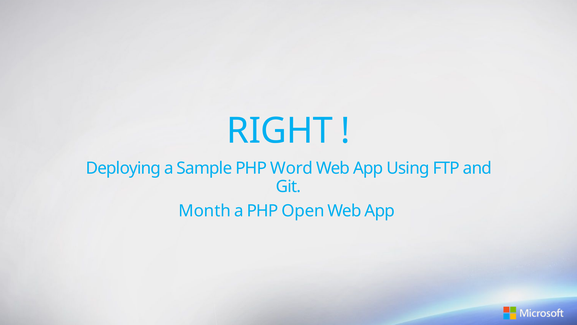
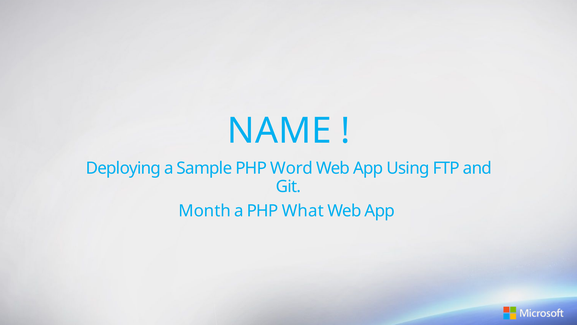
RIGHT: RIGHT -> NAME (279, 131)
Open: Open -> What (303, 211)
